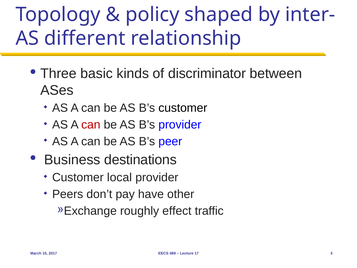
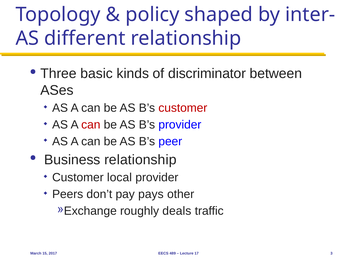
customer colour: black -> red (183, 108)
Business destinations: destinations -> relationship (140, 160)
have: have -> pays (151, 194)
effect: effect -> deals (177, 211)
